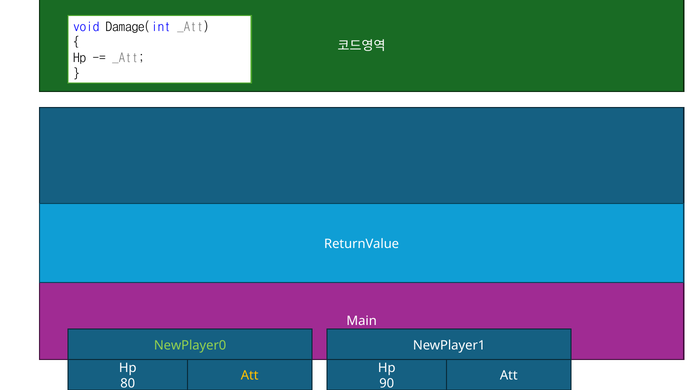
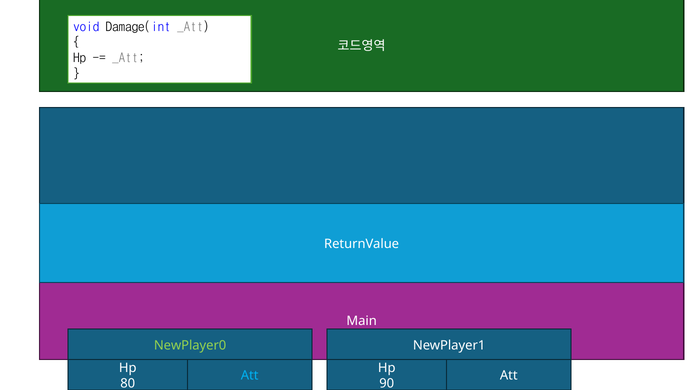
Att colour: yellow -> light blue (250, 376)
